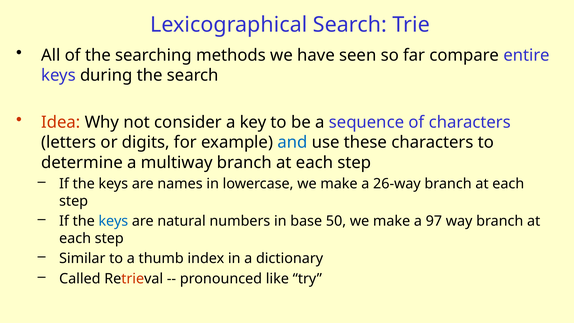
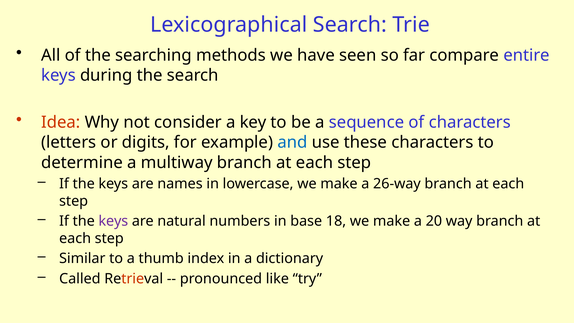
keys colour: blue -> purple (113, 221)
50: 50 -> 18 (336, 221)
97: 97 -> 20 (434, 221)
